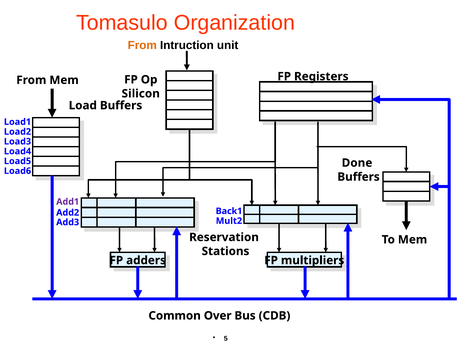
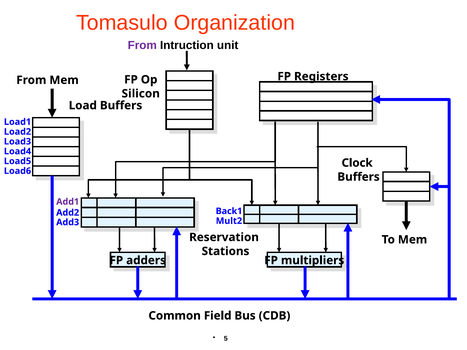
From colour: orange -> purple (142, 45)
Done: Done -> Clock (357, 163)
Over: Over -> Field (218, 316)
